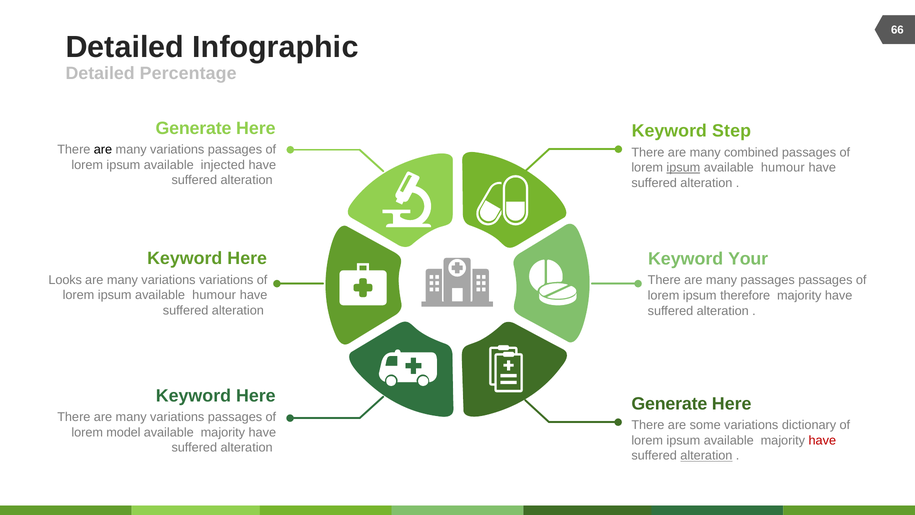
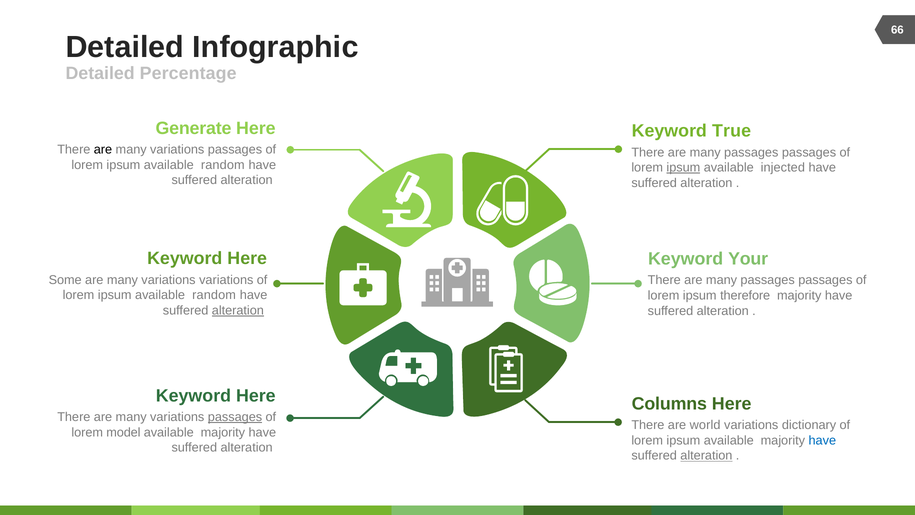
Step: Step -> True (732, 131)
combined: combined -> passages (751, 152)
injected: injected -> random (223, 165)
humour: humour -> injected (783, 168)
Looks: Looks -> Some (65, 280)
humour: humour -> random (214, 295)
alteration underline: none -> present (238, 310)
Generate: Generate -> Columns (669, 403)
passages underline: none -> present (235, 417)
some: some -> world (705, 425)
have colour: red -> blue (822, 440)
